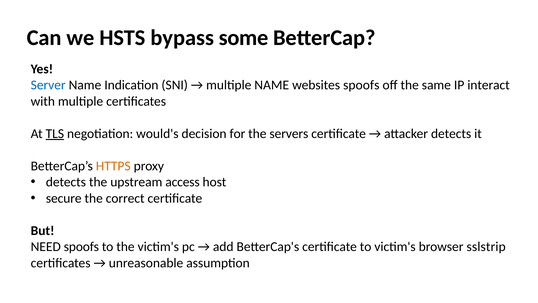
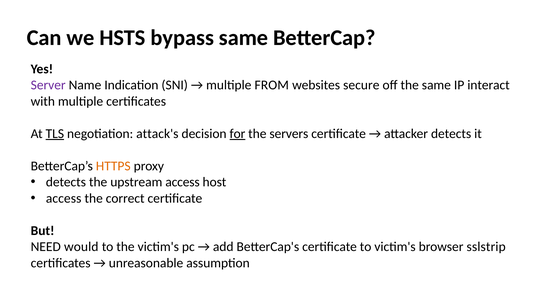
bypass some: some -> same (244, 38)
Server colour: blue -> purple (48, 85)
multiple NAME: NAME -> FROM (272, 85)
websites spoofs: spoofs -> secure (361, 85)
would's: would's -> attack's (157, 134)
for underline: none -> present (237, 134)
secure: secure -> access (64, 198)
NEED spoofs: spoofs -> would (81, 246)
